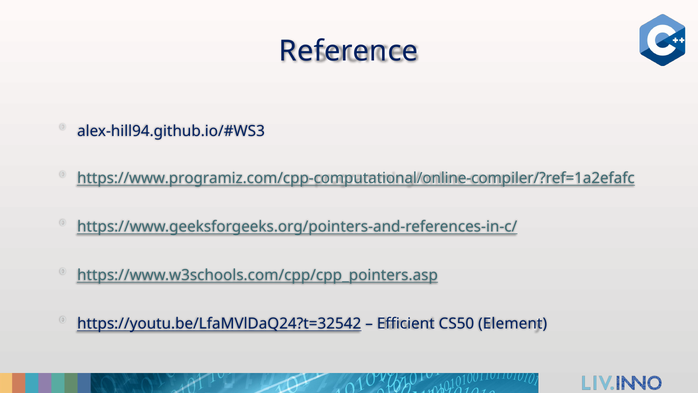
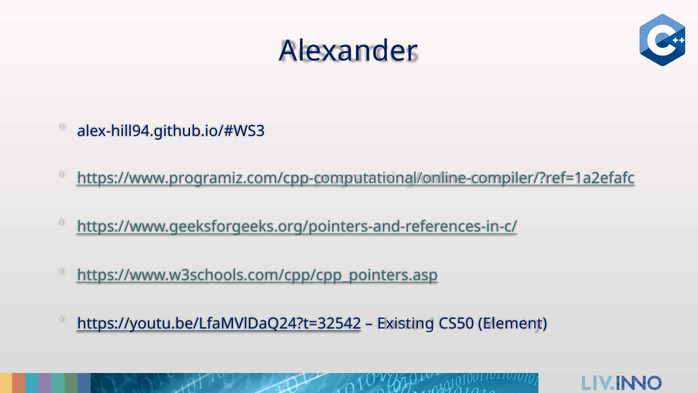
Reference: Reference -> Alexander (349, 51)
Efficient: Efficient -> Existing (406, 323)
